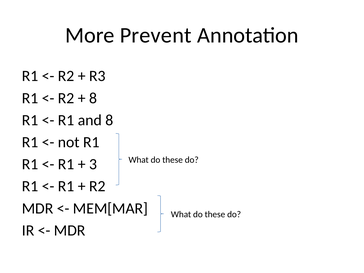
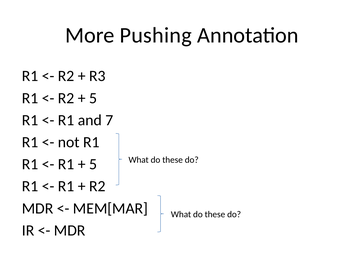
Prevent: Prevent -> Pushing (156, 35)
8: 8 -> 5 (93, 98)
and 8: 8 -> 7 (109, 120)
3: 3 -> 5 (93, 164)
